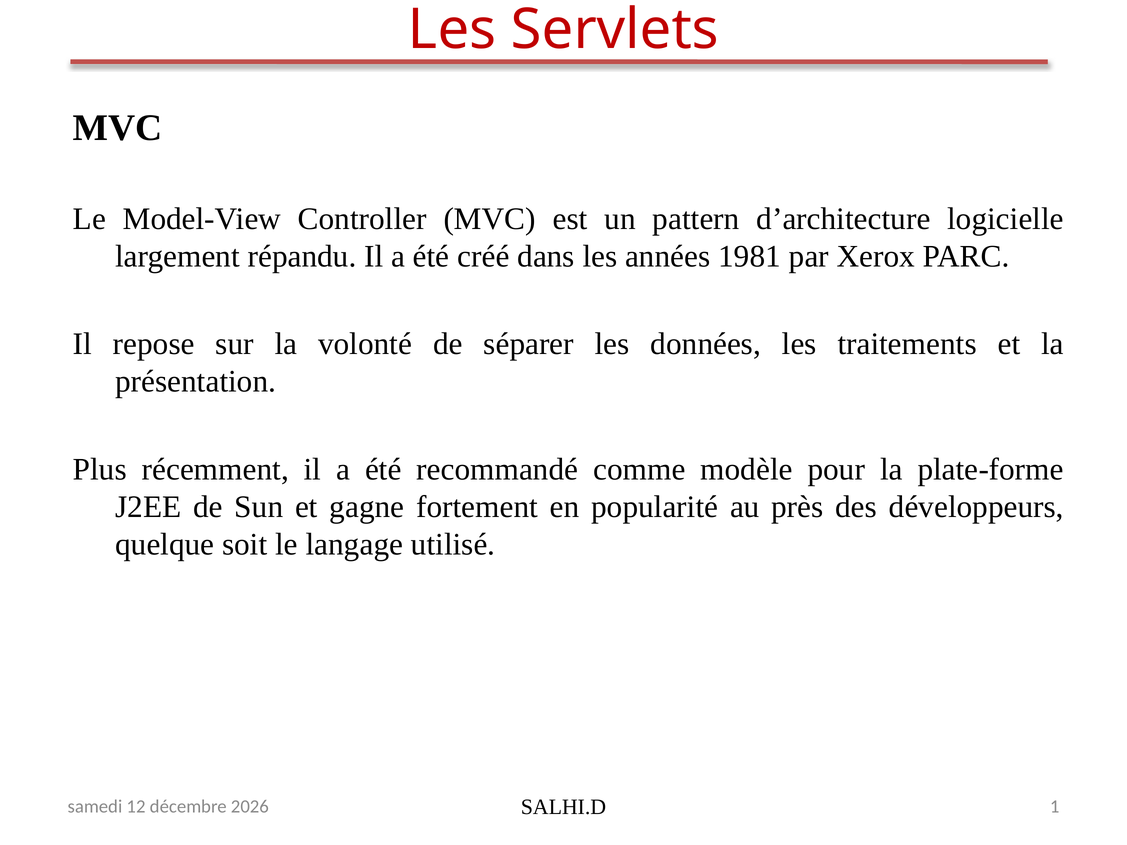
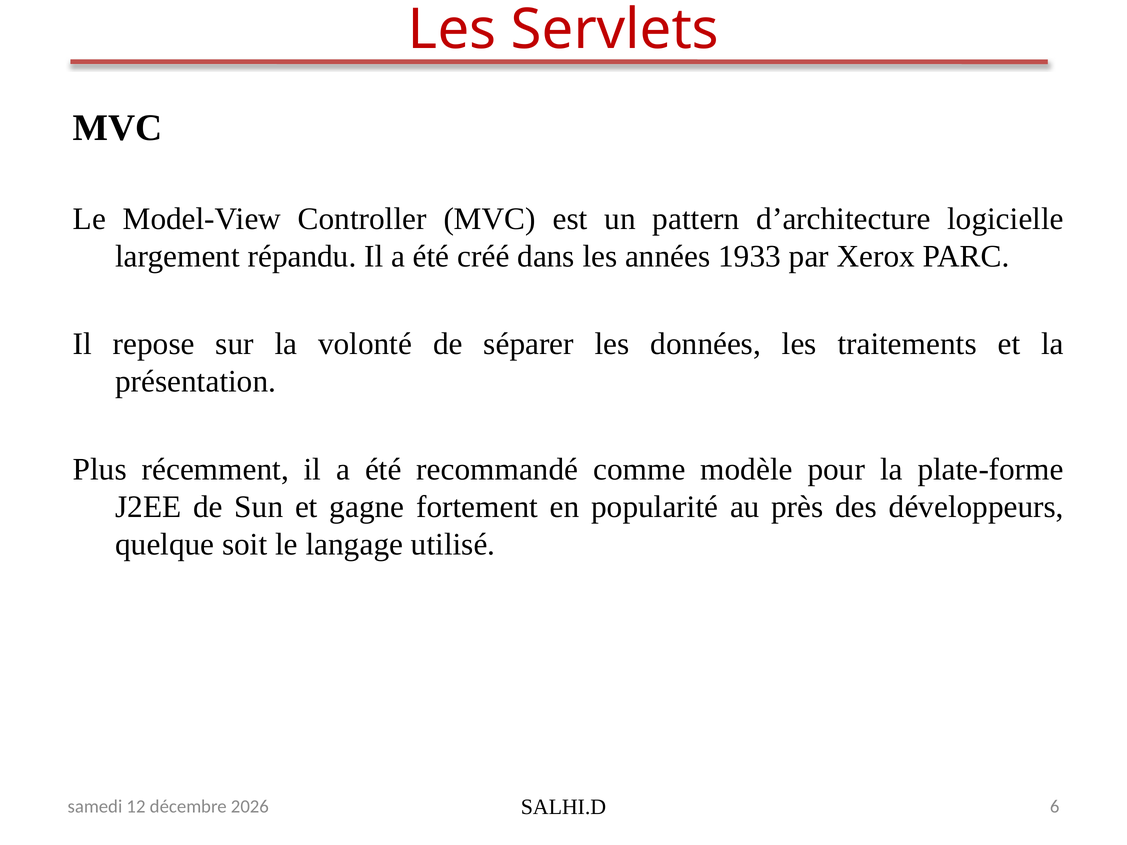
1981: 1981 -> 1933 (750, 256)
1: 1 -> 6 (1055, 807)
